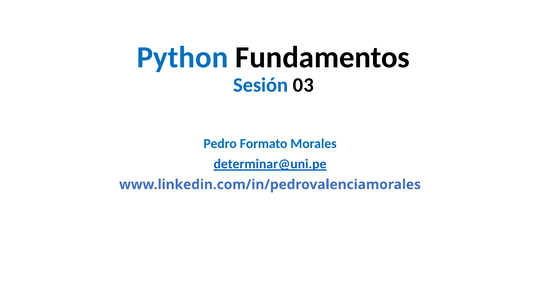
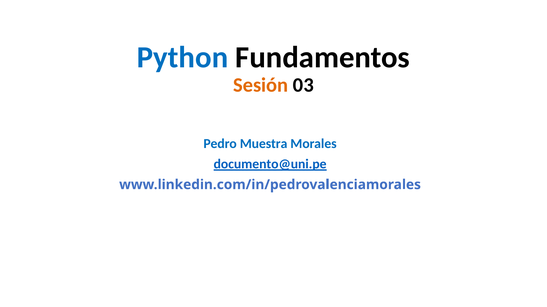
Sesión colour: blue -> orange (261, 85)
Formato: Formato -> Muestra (264, 144)
determinar@uni.pe: determinar@uni.pe -> documento@uni.pe (270, 164)
